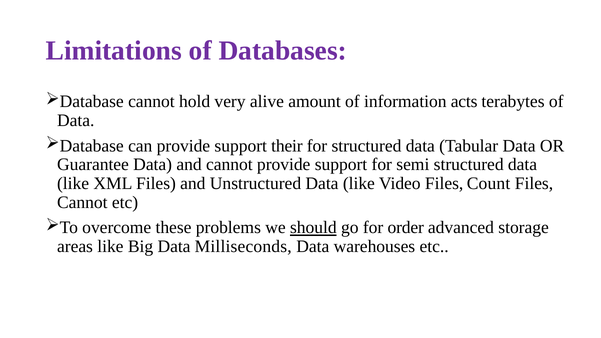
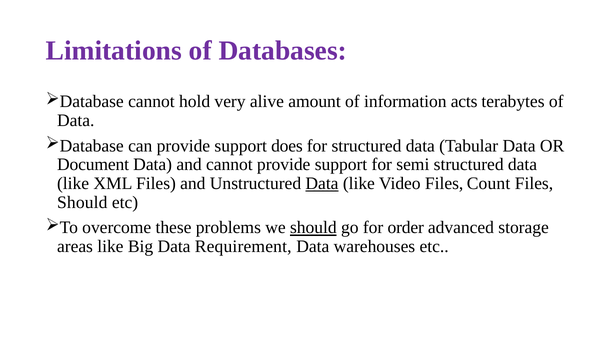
their: their -> does (287, 146)
Guarantee: Guarantee -> Document (93, 165)
Data underline: none -> present (322, 184)
Cannot: Cannot -> Should (82, 203)
Milliseconds: Milliseconds -> Requirement (243, 247)
